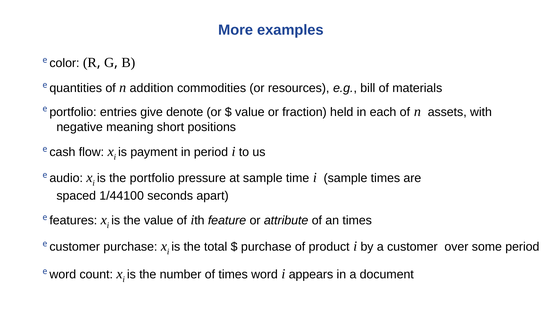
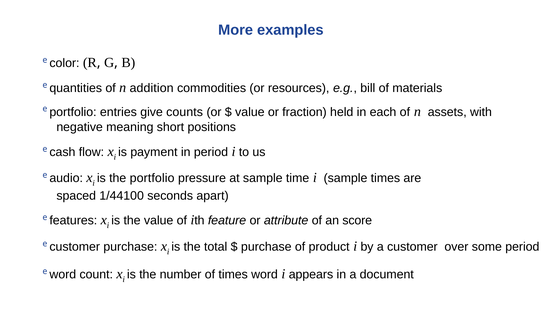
denote: denote -> counts (185, 112)
an times: times -> score (357, 221)
